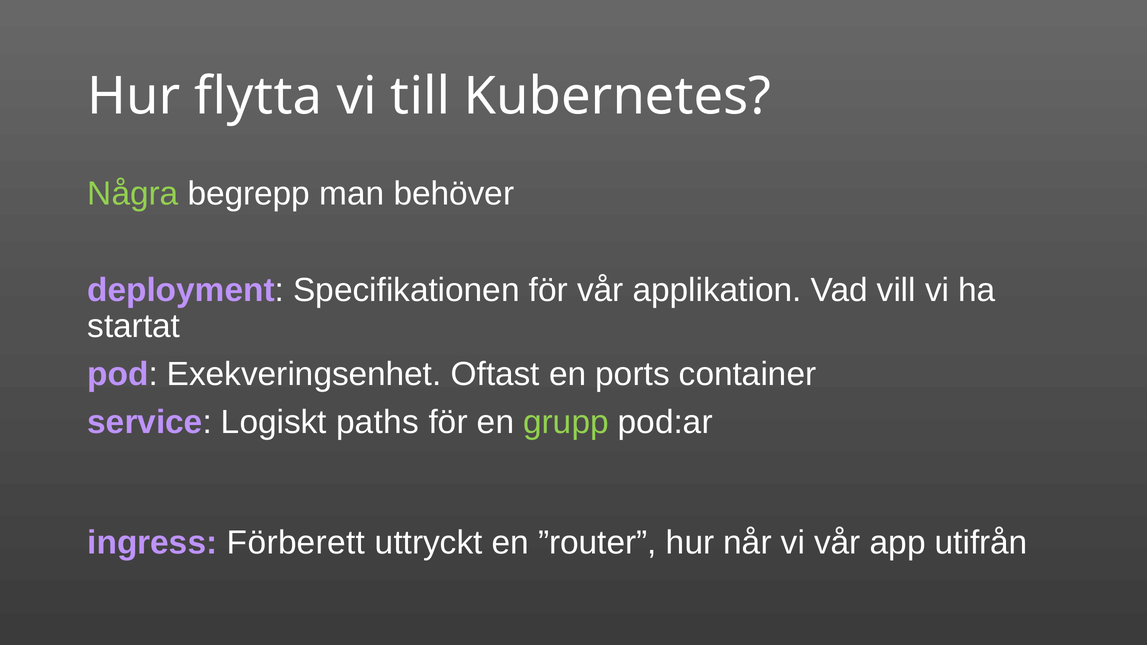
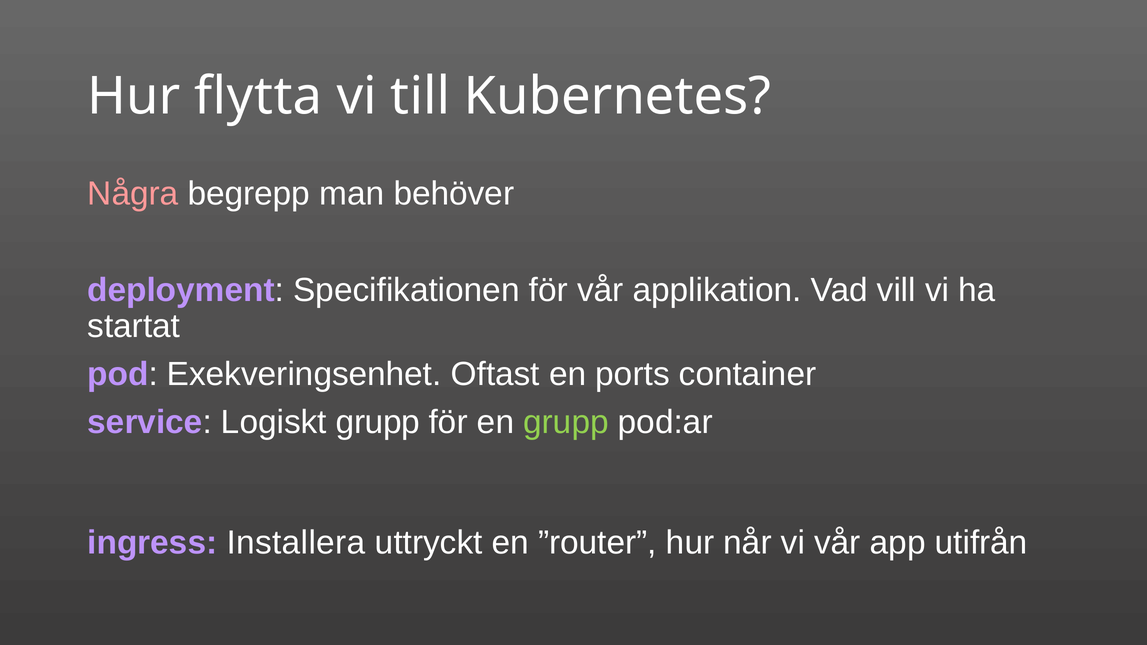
Några colour: light green -> pink (133, 194)
Logiskt paths: paths -> grupp (378, 422)
Förberett: Förberett -> Installera (296, 543)
